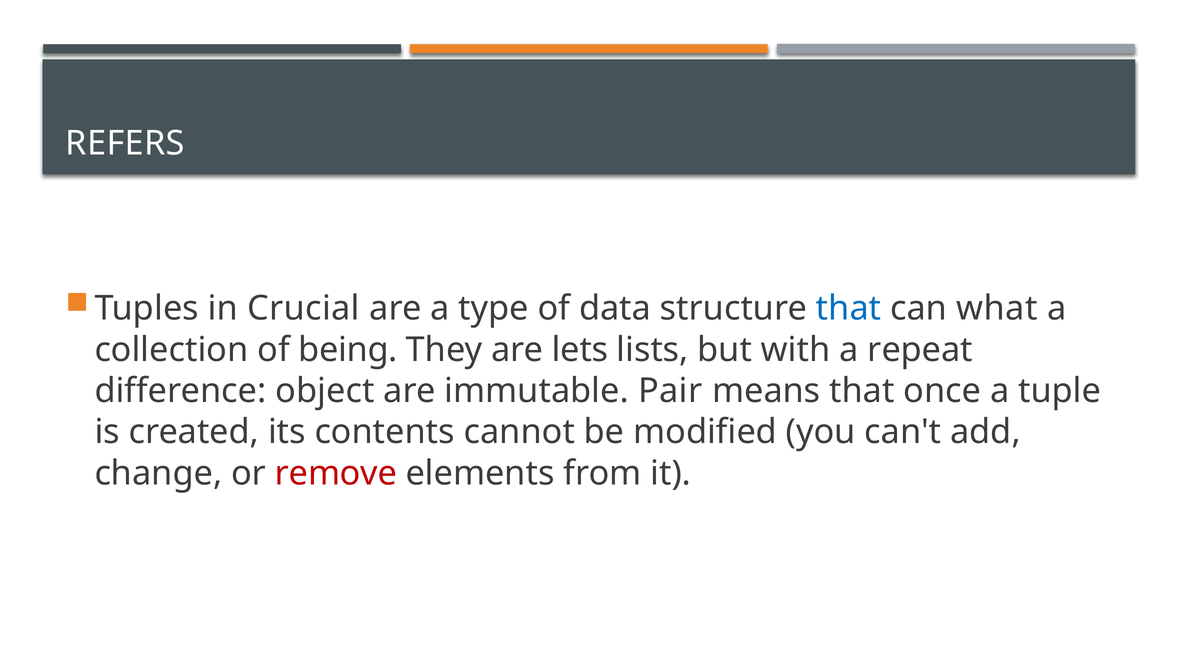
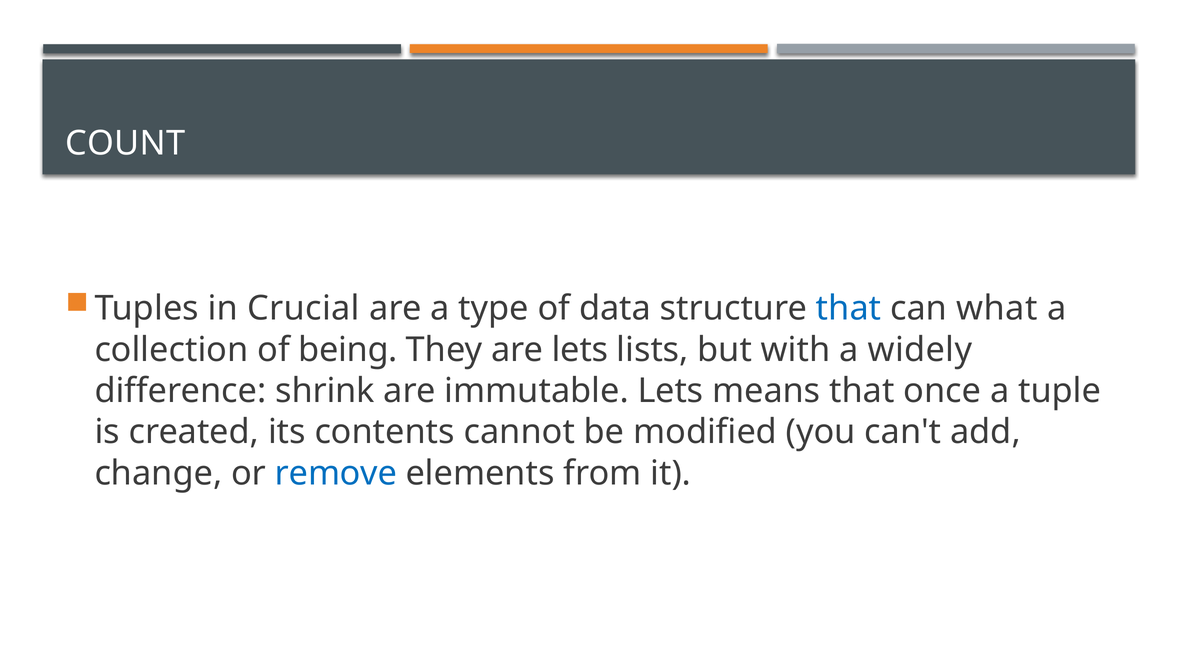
REFERS: REFERS -> COUNT (125, 143)
repeat: repeat -> widely (920, 350)
object: object -> shrink (325, 391)
immutable Pair: Pair -> Lets (670, 391)
remove colour: red -> blue (336, 473)
